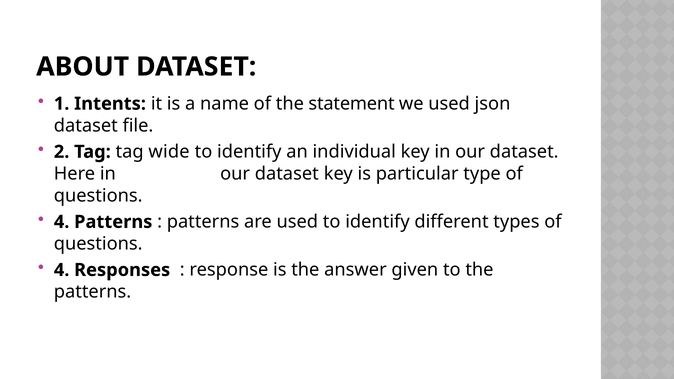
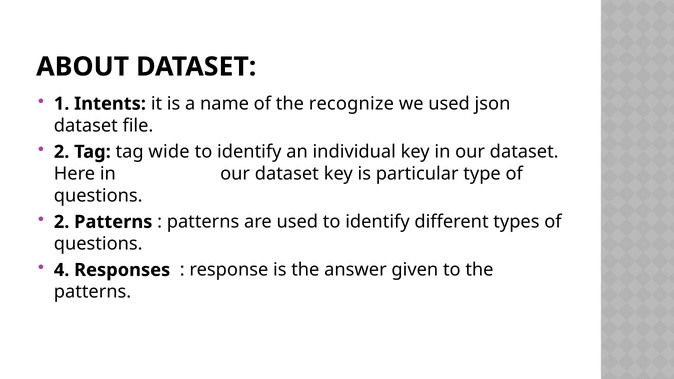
statement: statement -> recognize (351, 104)
4: 4 -> 2 (62, 222)
